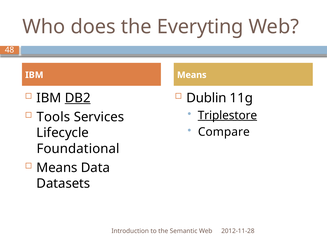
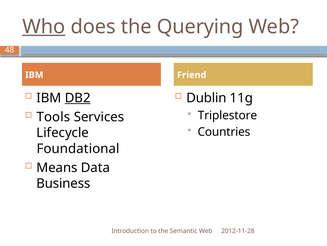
Who underline: none -> present (44, 27)
Everyting: Everyting -> Querying (200, 27)
IBM Means: Means -> Friend (192, 75)
Triplestore underline: present -> none (227, 115)
Compare: Compare -> Countries (224, 132)
Datasets: Datasets -> Business (63, 183)
